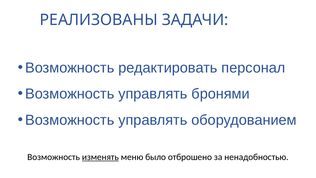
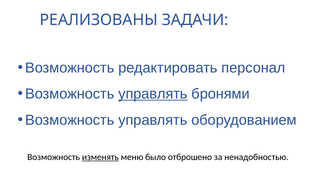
управлять underline: none -> present (153, 94)
